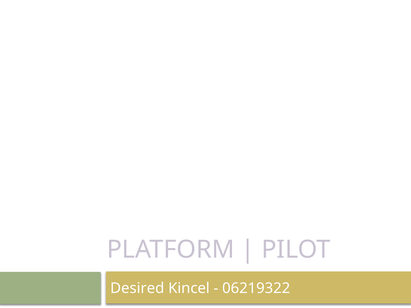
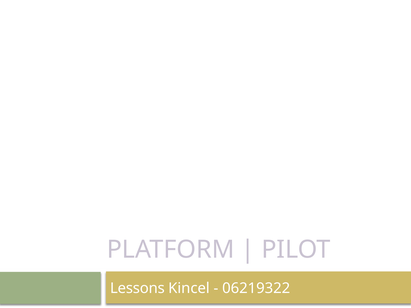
Desired: Desired -> Lessons (137, 288)
